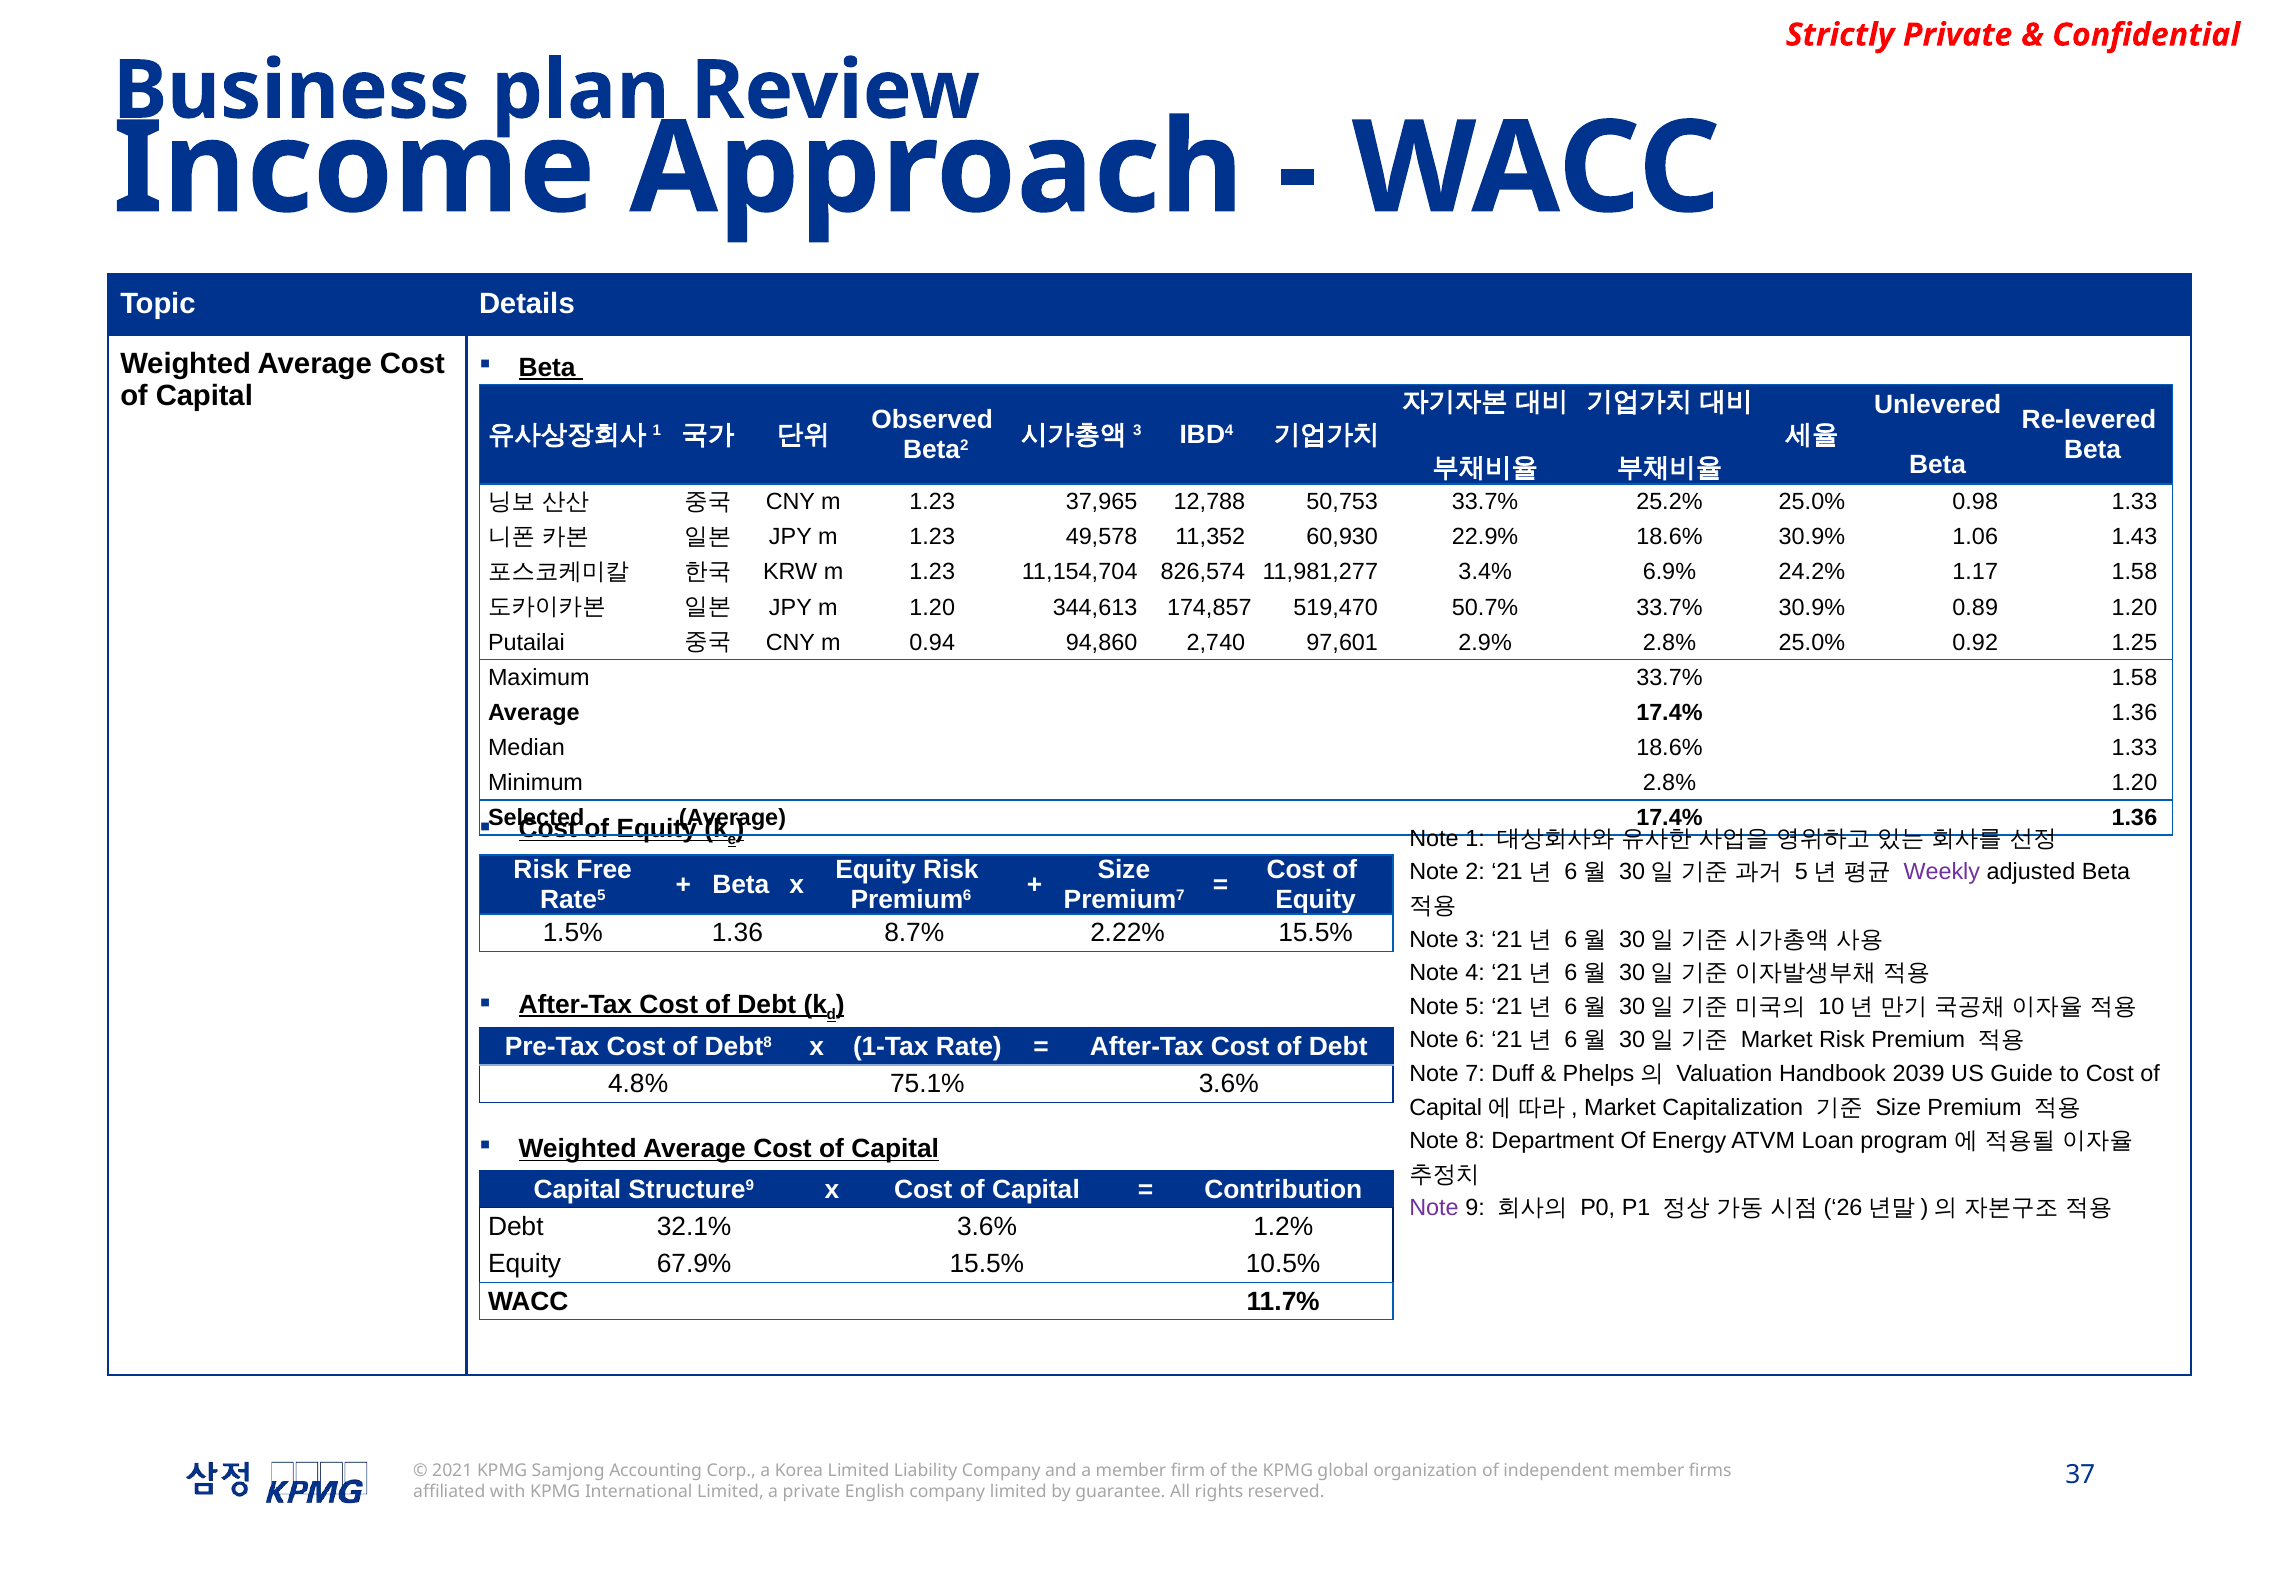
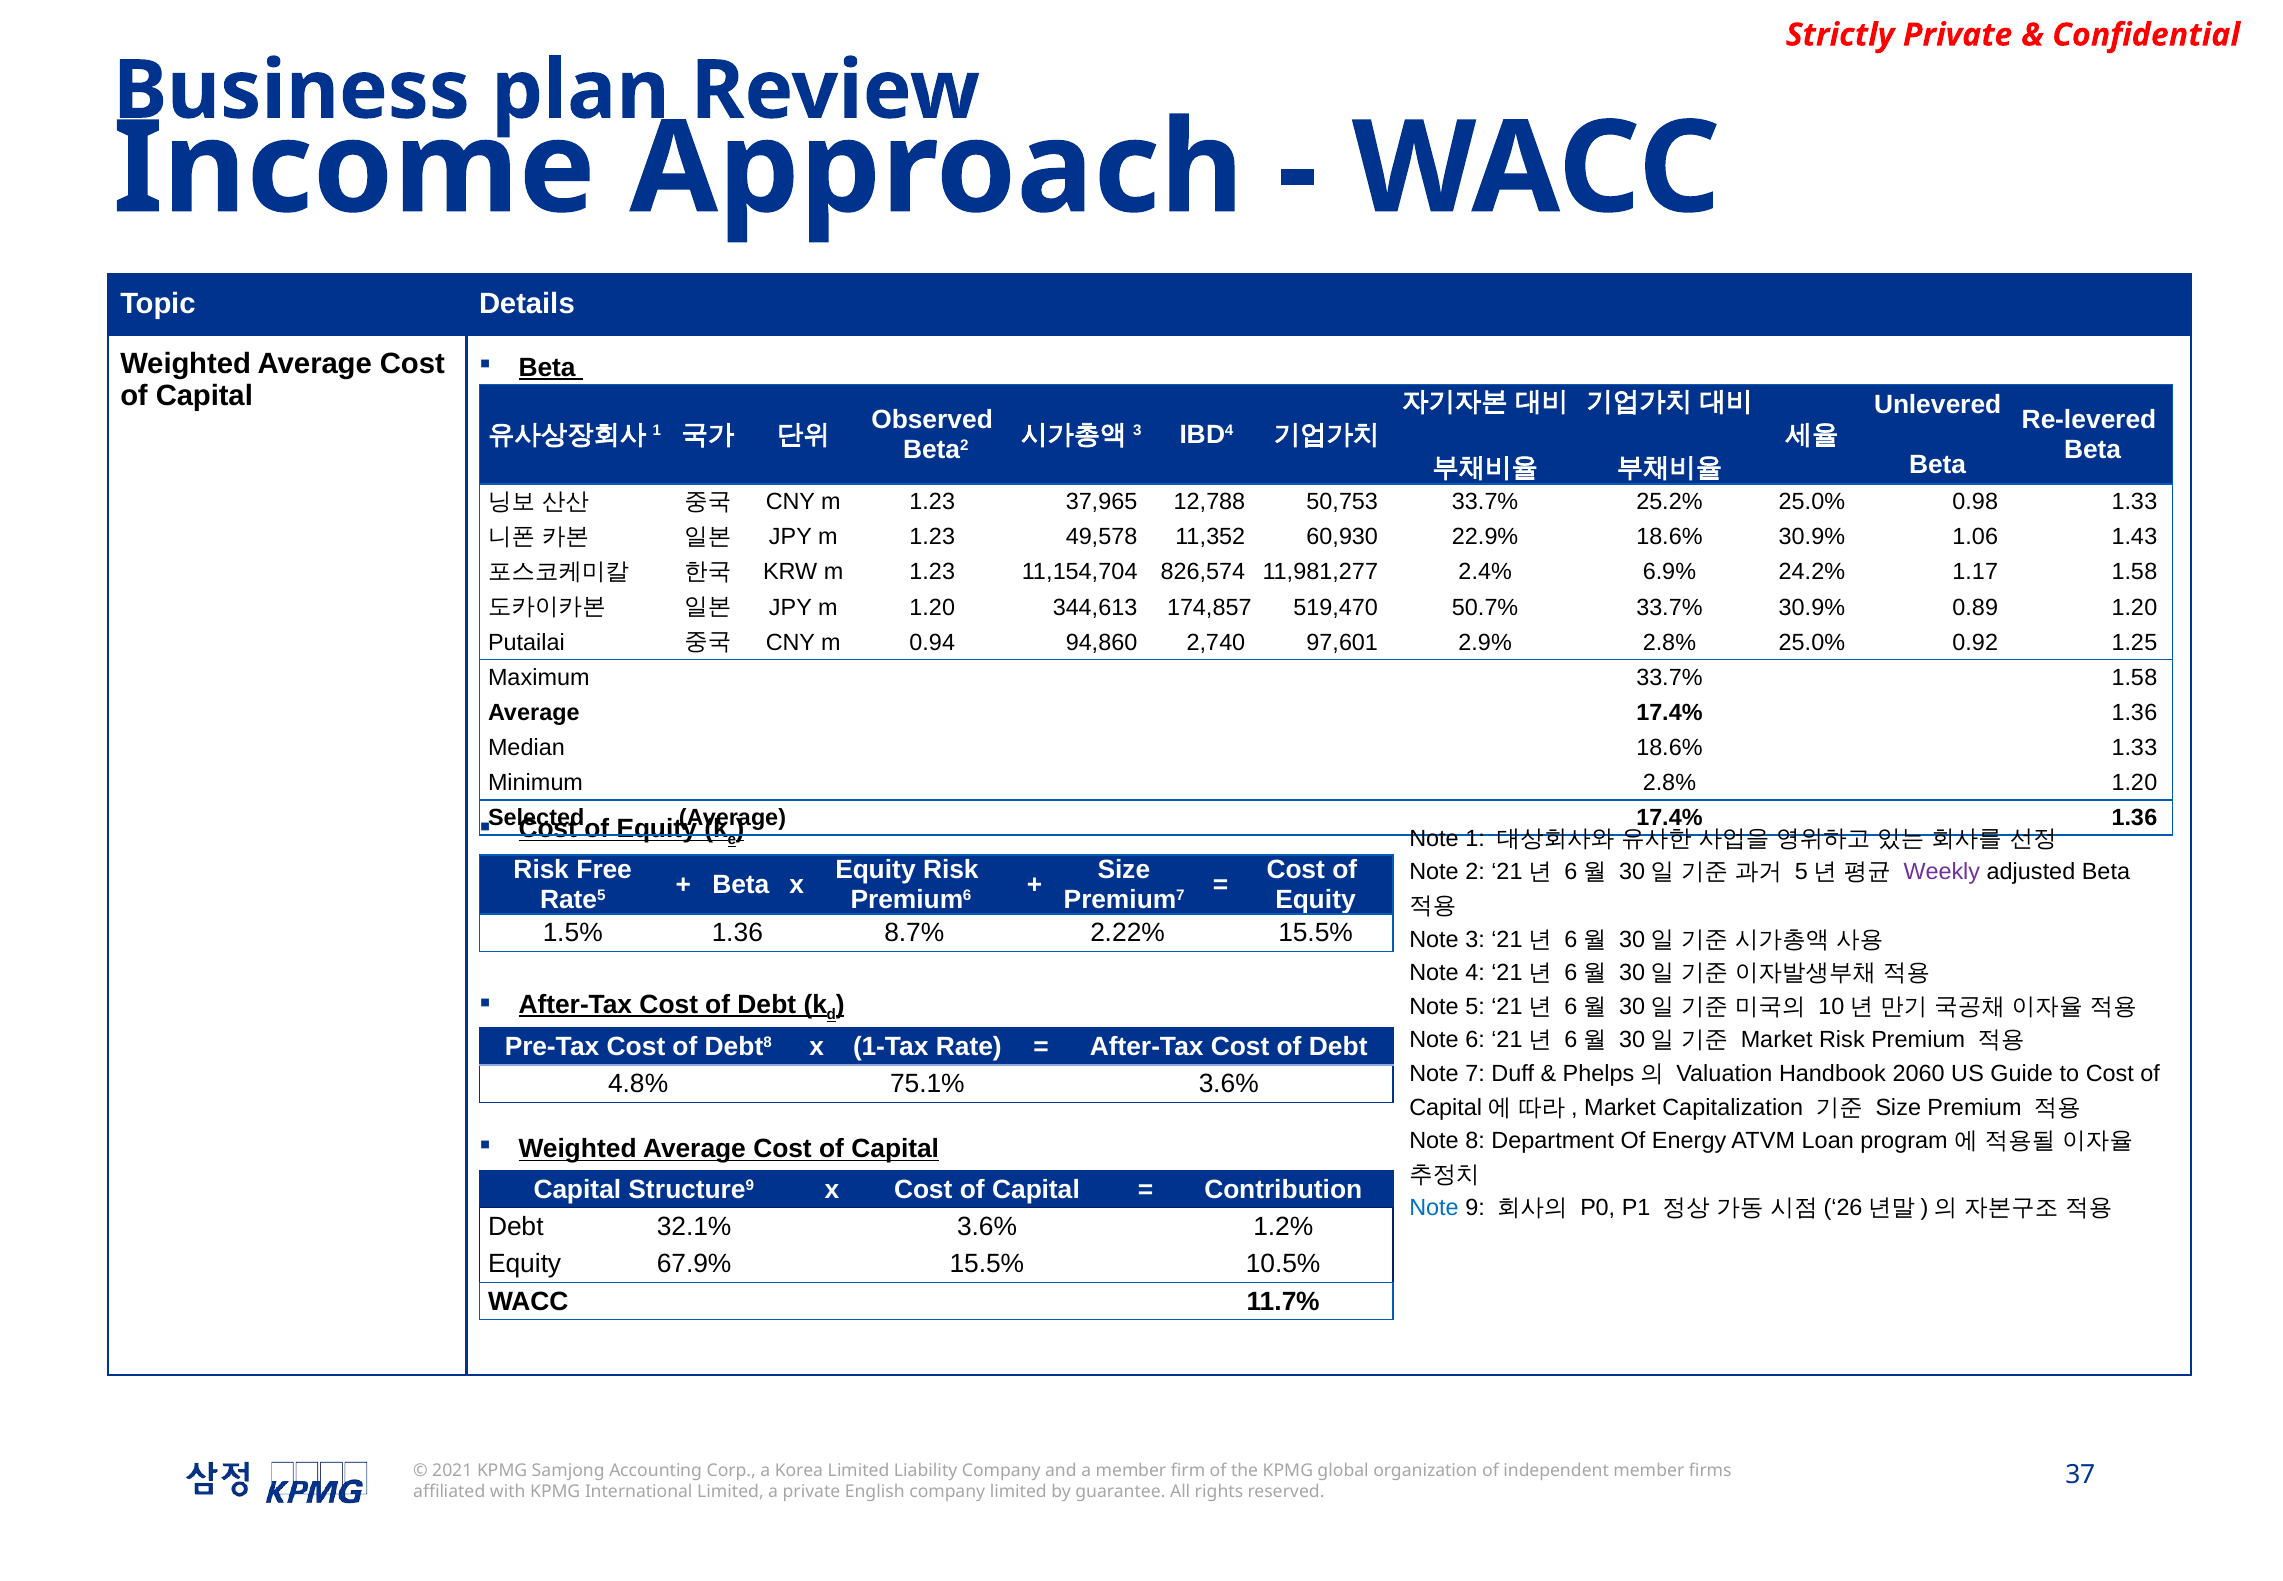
3.4%: 3.4% -> 2.4% (1485, 572)
2039: 2039 -> 2060 (1919, 1073)
Note colour: purple -> blue (1434, 1208)
